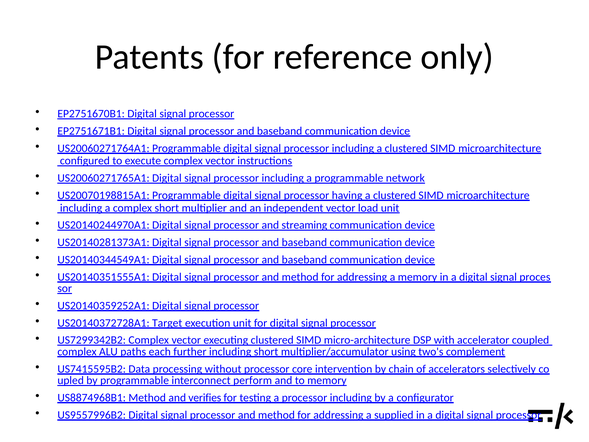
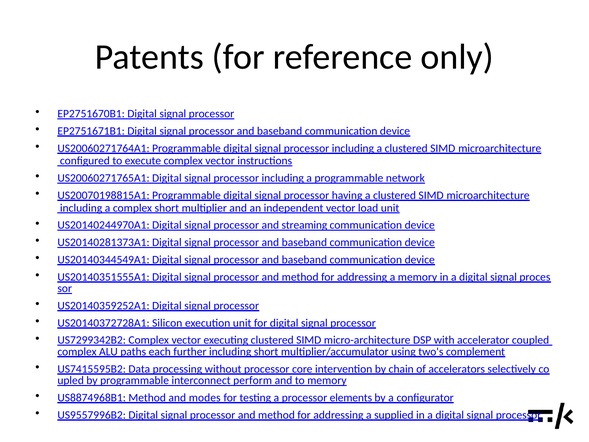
Target: Target -> Silicon (167, 323)
verifies: verifies -> modes (205, 397)
a processor including: including -> elements (351, 397)
